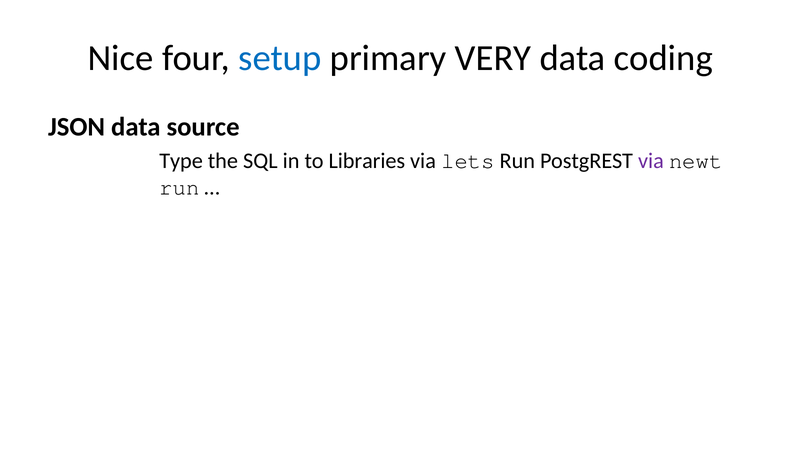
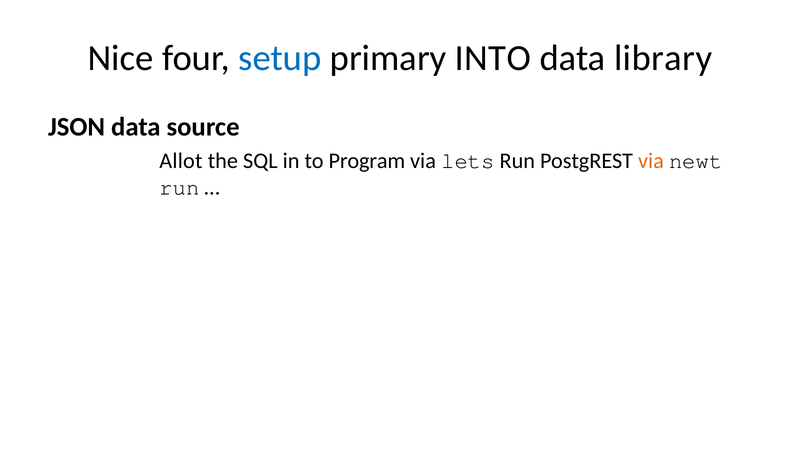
VERY: VERY -> INTO (493, 58)
coding: coding -> library (663, 58)
Type: Type -> Allot (181, 161)
Libraries: Libraries -> Program (367, 161)
via colour: purple -> orange (651, 161)
